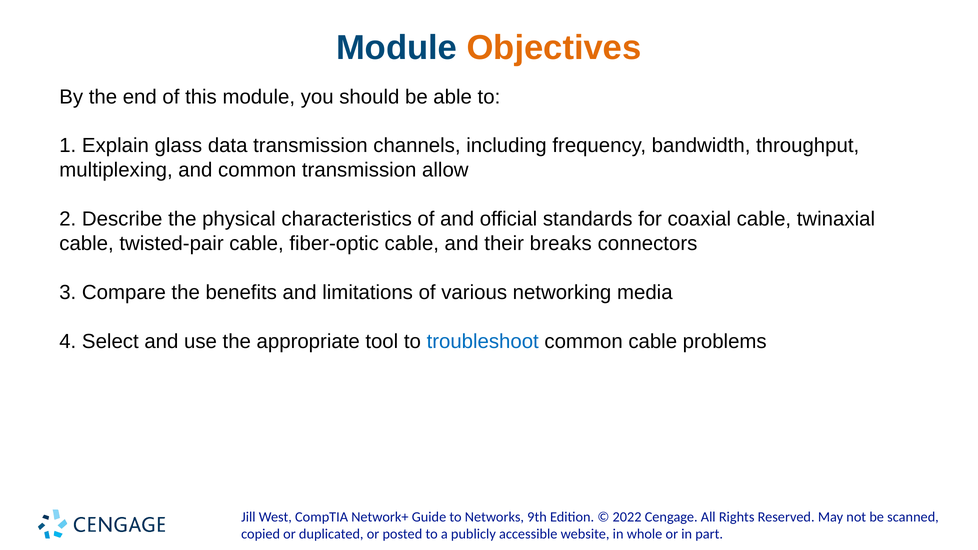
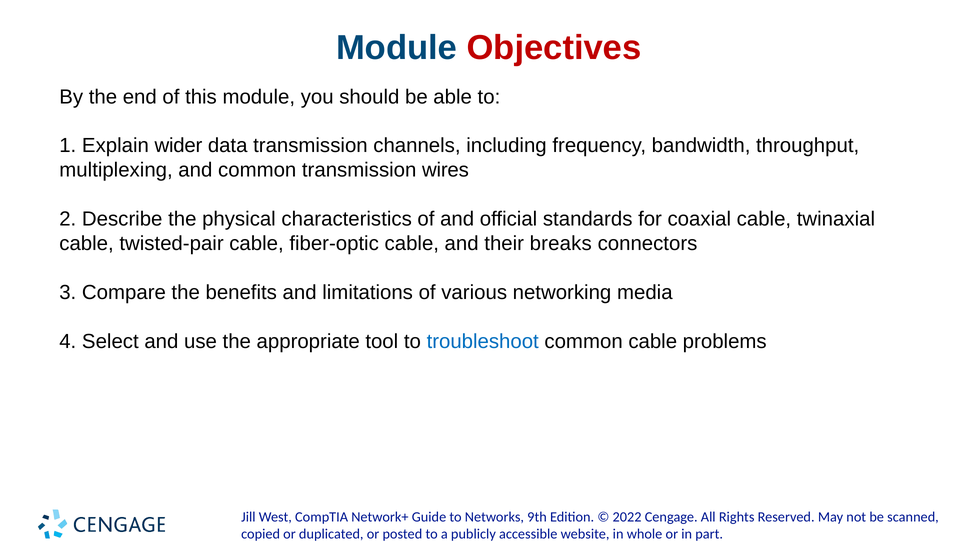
Objectives colour: orange -> red (554, 48)
glass: glass -> wider (178, 146)
allow: allow -> wires (445, 170)
